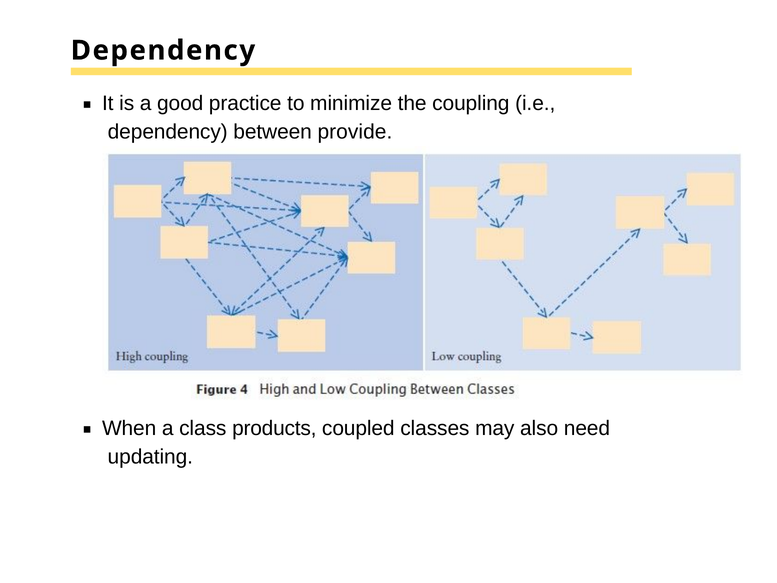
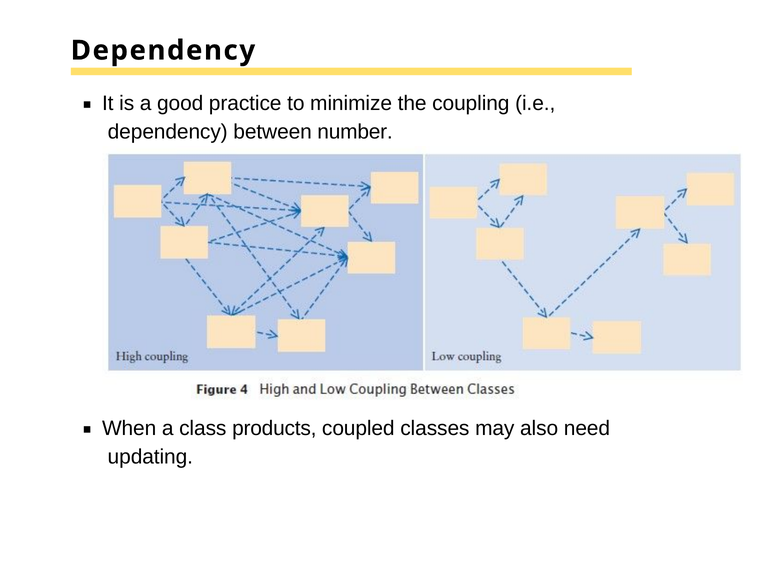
provide: provide -> number (355, 132)
